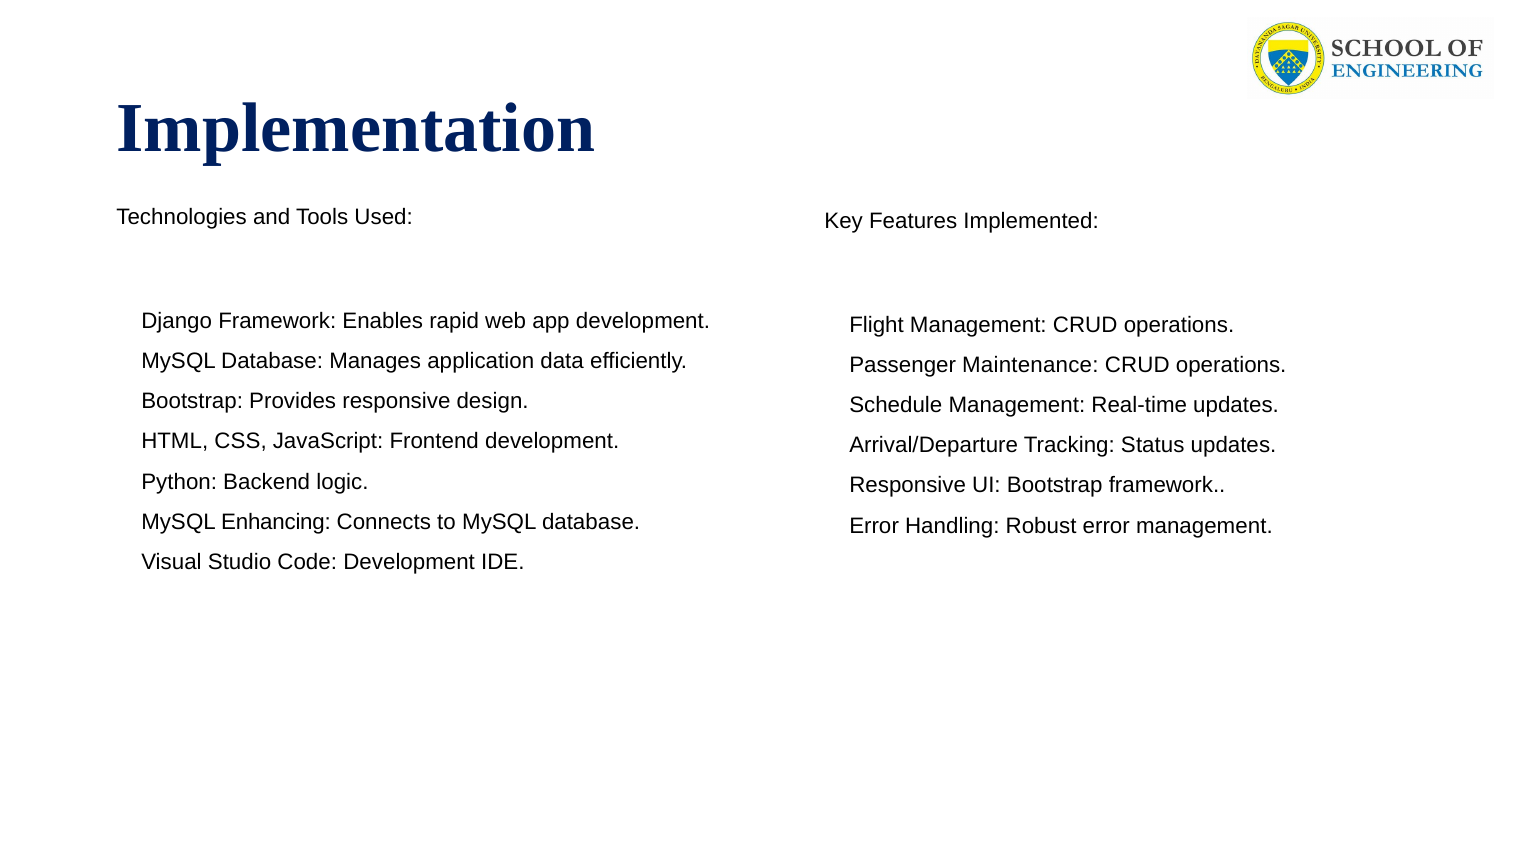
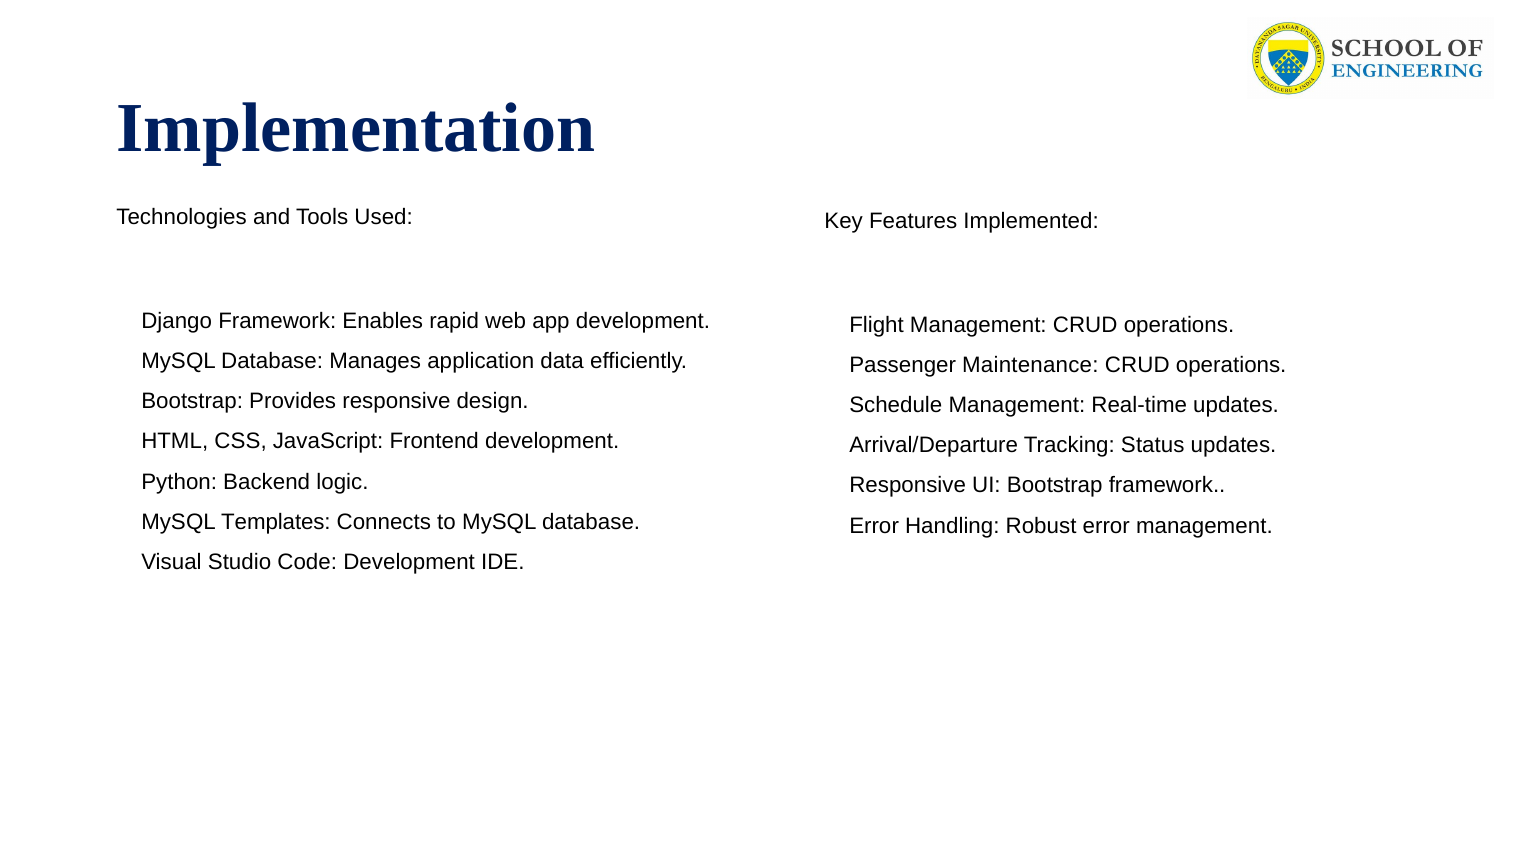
Enhancing: Enhancing -> Templates (276, 522)
